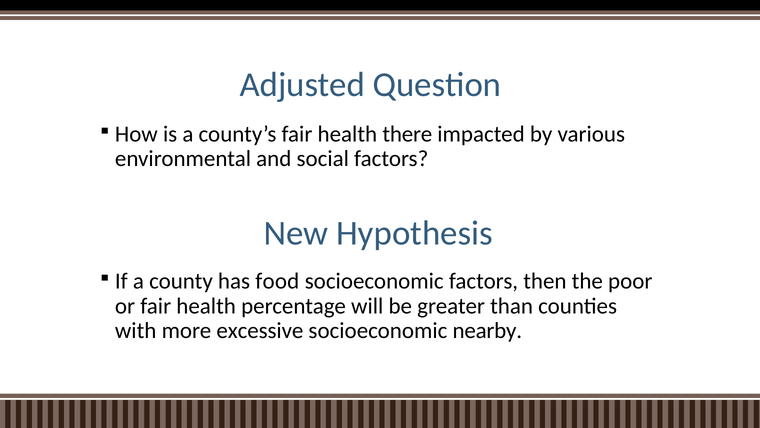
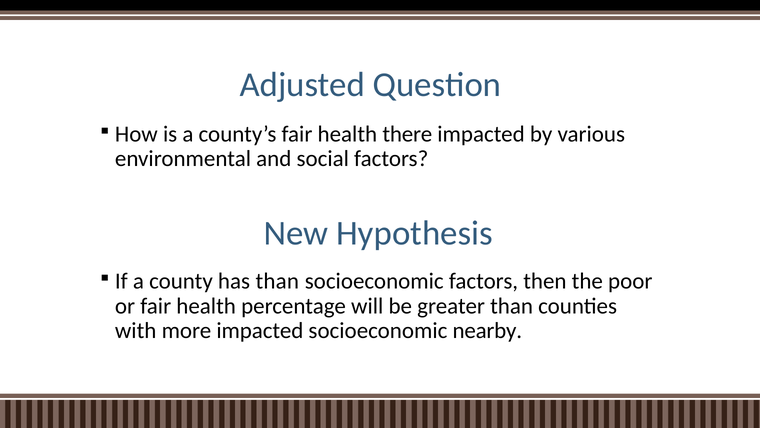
has food: food -> than (277, 281)
more excessive: excessive -> impacted (260, 331)
